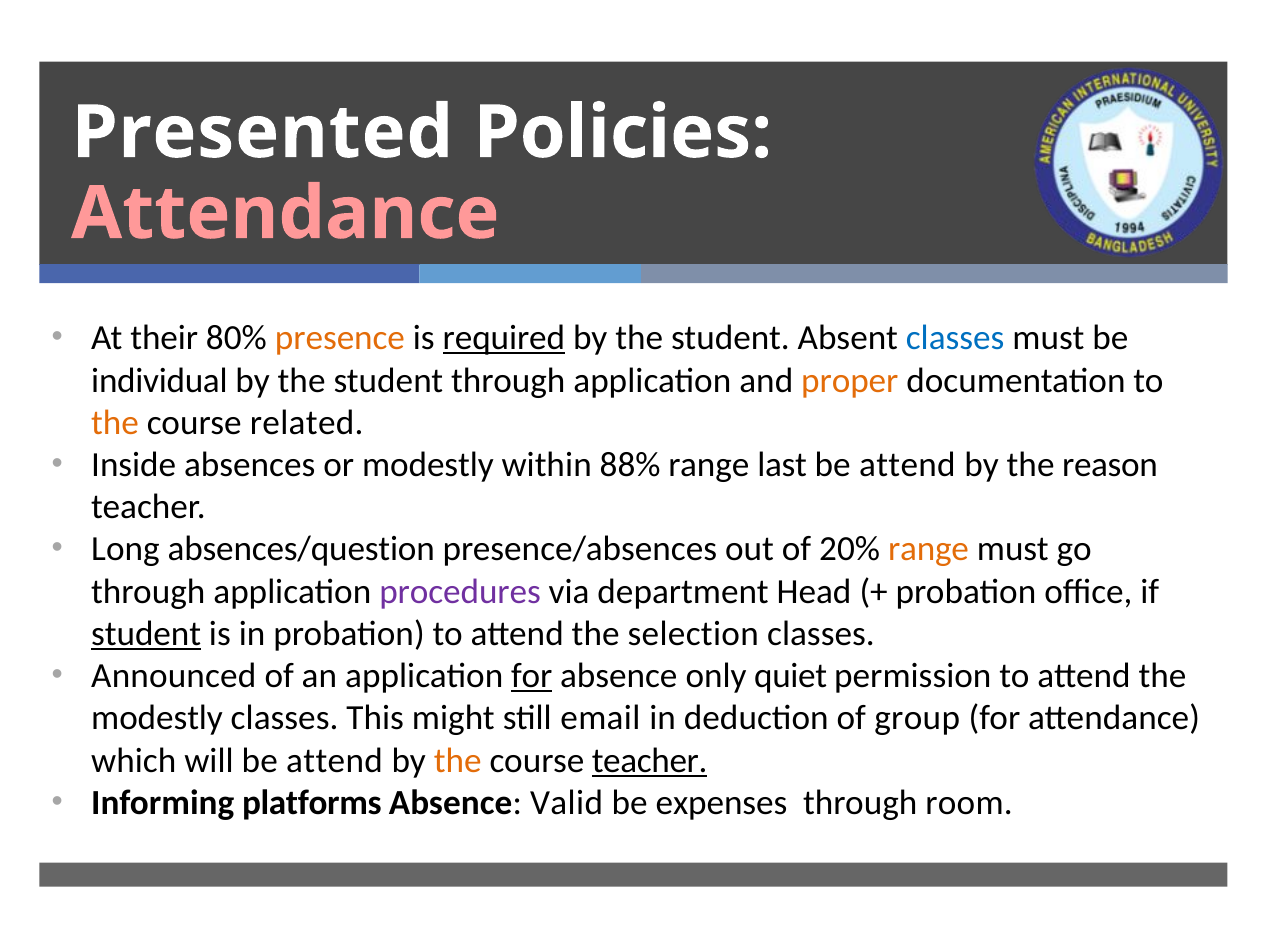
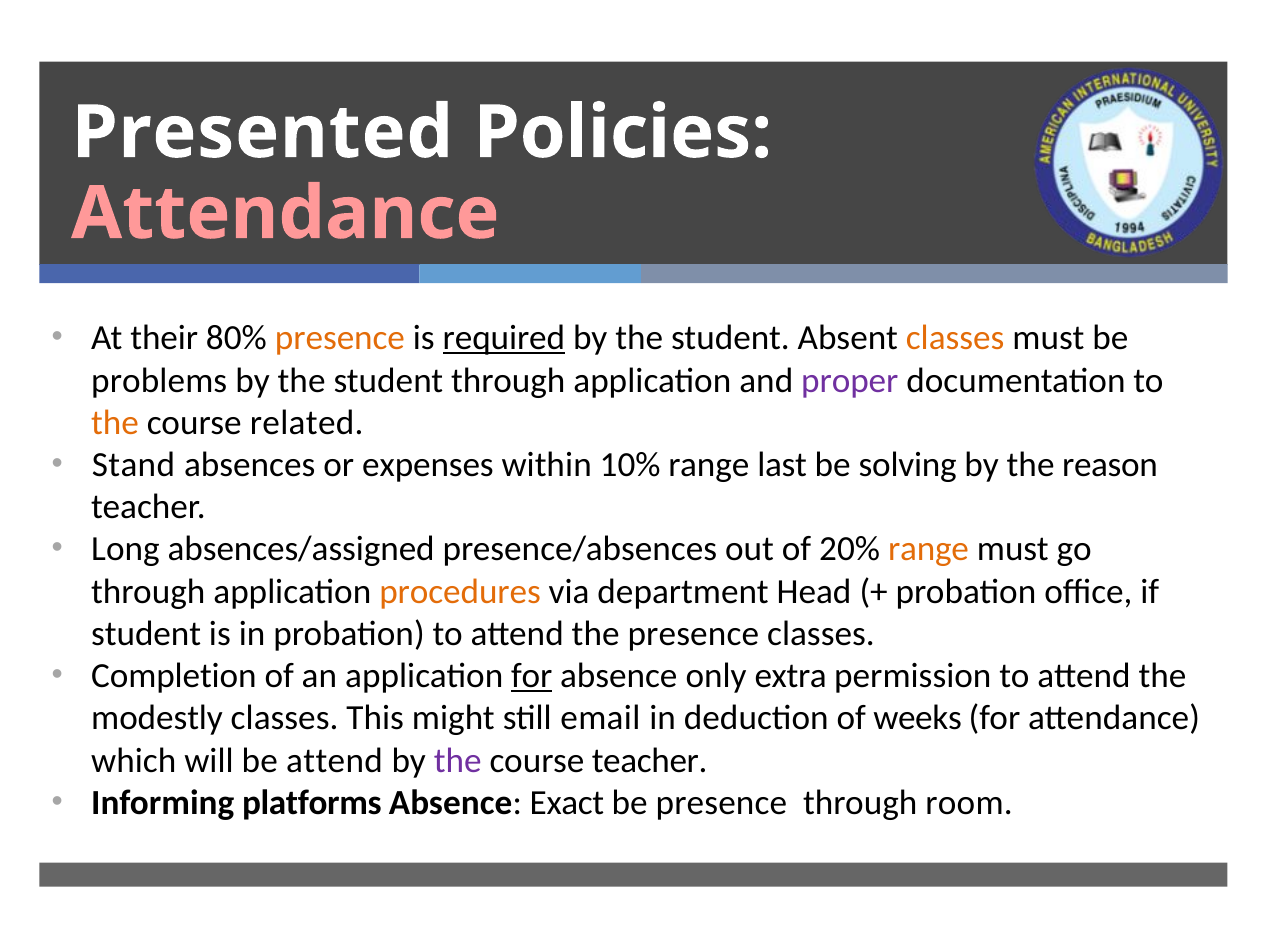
classes colour: blue -> orange (955, 338)
individual: individual -> problems (159, 380)
proper colour: orange -> purple (850, 380)
Inside: Inside -> Stand (133, 465)
or modestly: modestly -> expenses (428, 465)
88%: 88% -> 10% (630, 465)
attend: attend -> solving (908, 465)
absences/question: absences/question -> absences/assigned (301, 549)
procedures colour: purple -> orange (460, 592)
student underline: present -> none (146, 634)
the selection: selection -> presence (693, 634)
Announced: Announced -> Completion (174, 676)
quiet: quiet -> extra (791, 676)
group: group -> weeks (918, 718)
the colour: orange -> purple (458, 761)
teacher underline: present -> none (650, 761)
Valid: Valid -> Exact (567, 803)
be expenses: expenses -> presence (721, 803)
